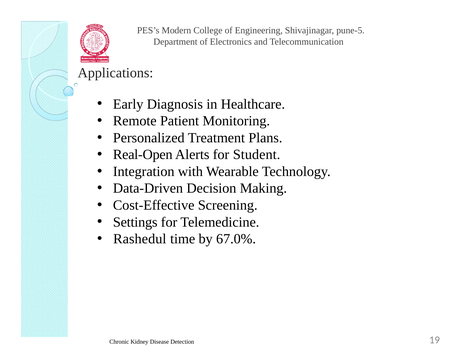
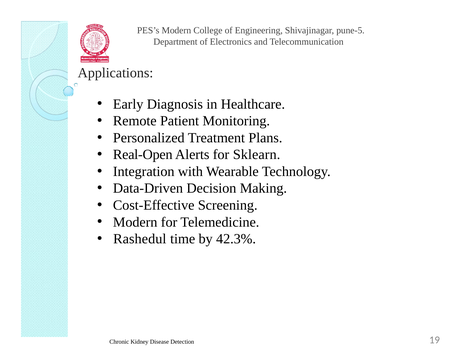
Student: Student -> Sklearn (257, 155)
Settings: Settings -> Modern (135, 222)
67.0%: 67.0% -> 42.3% (236, 239)
